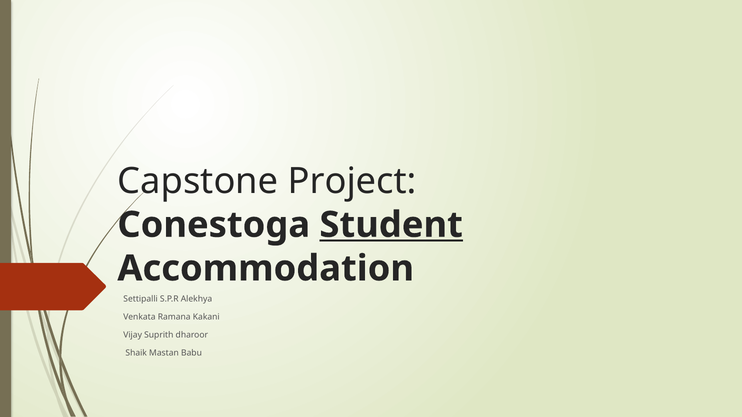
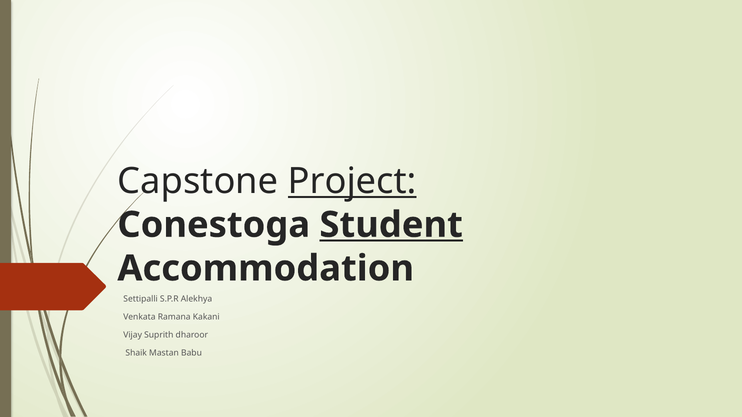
Project underline: none -> present (352, 181)
